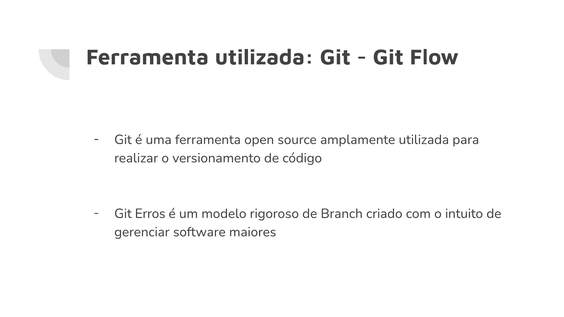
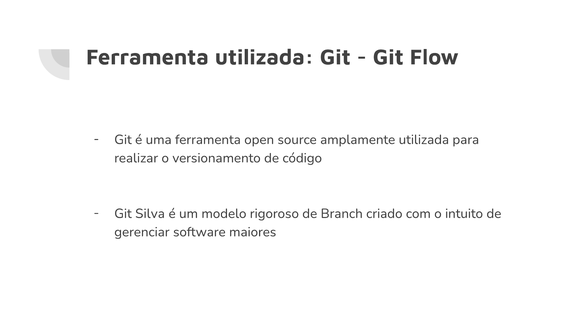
Erros: Erros -> Silva (150, 214)
